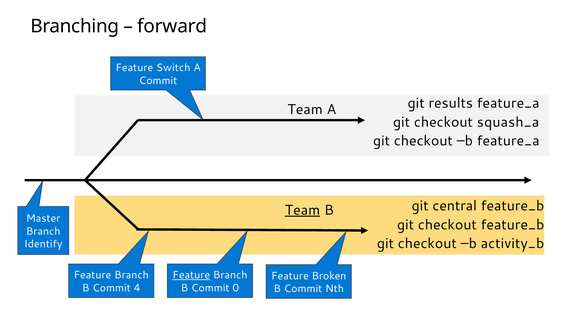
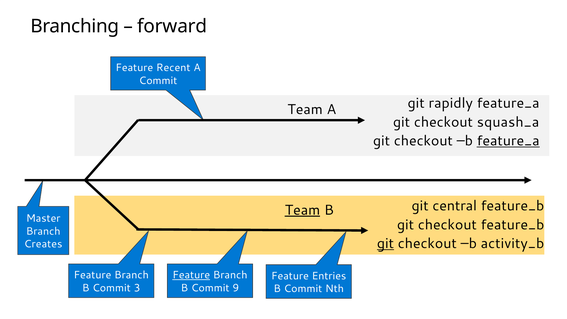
Switch: Switch -> Recent (173, 68)
results: results -> rapidly (451, 103)
feature_a underline: none -> present (508, 141)
git underline: none -> present (385, 244)
Identify: Identify -> Creates (43, 244)
Broken: Broken -> Entries (329, 276)
4: 4 -> 3 (137, 288)
0: 0 -> 9 (236, 288)
